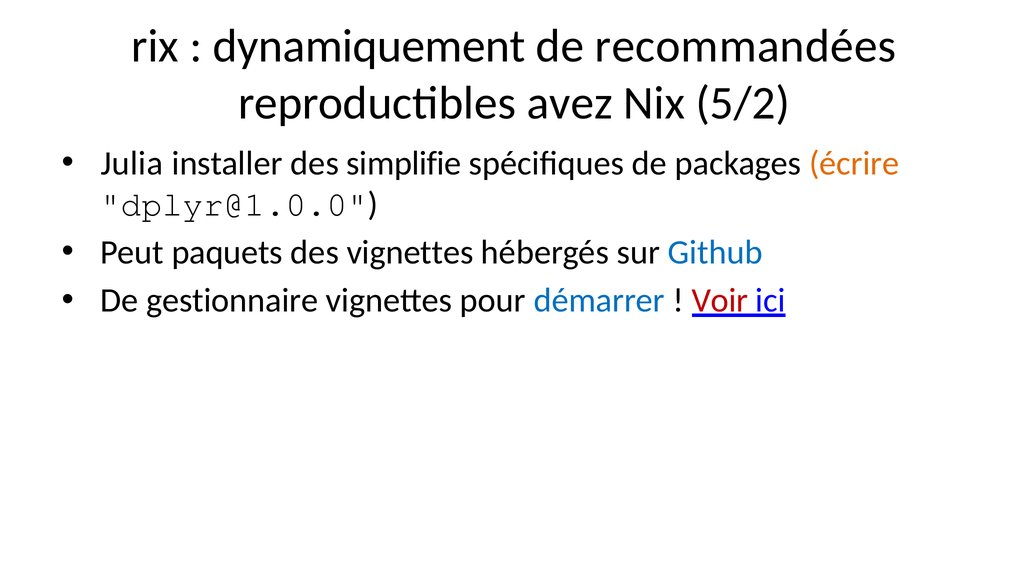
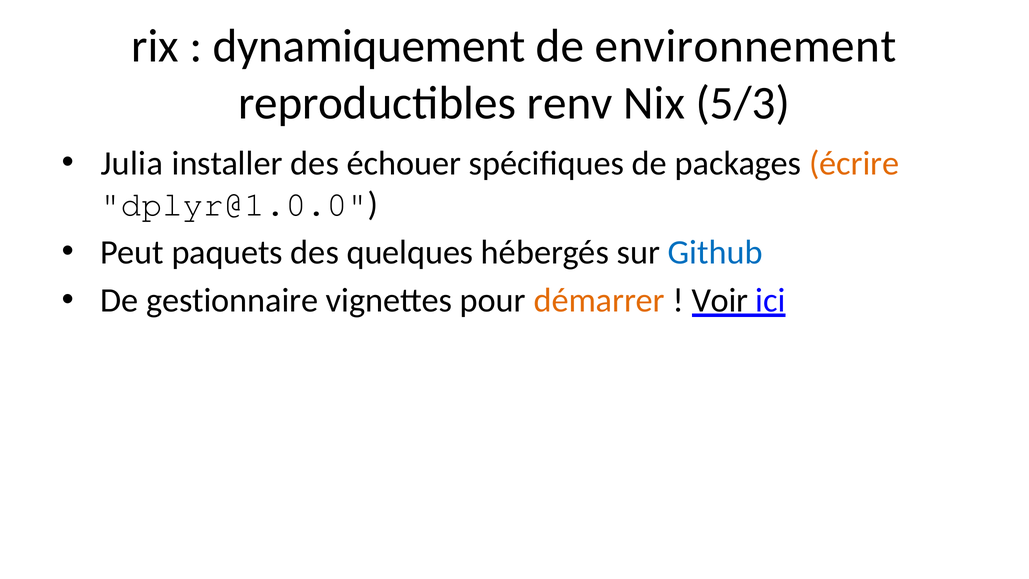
recommandées: recommandées -> environnement (746, 46)
avez: avez -> renv (570, 103)
5/2: 5/2 -> 5/3 (743, 103)
simplifie: simplifie -> échouer (404, 163)
des vignettes: vignettes -> quelques (410, 252)
démarrer colour: blue -> orange (599, 300)
Voir colour: red -> black (720, 300)
